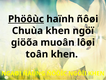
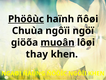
Chuùa khen: khen -> ngôïi (58, 31)
muoân underline: none -> present (58, 42)
toân: toân -> thay (37, 54)
